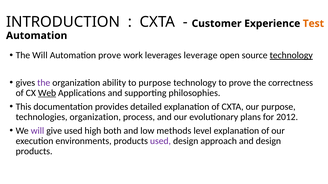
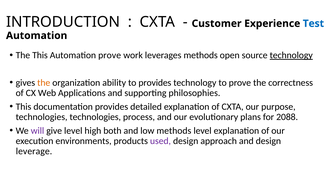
Test colour: orange -> blue (313, 24)
The Will: Will -> This (40, 55)
leverages leverage: leverage -> methods (201, 55)
the colour: purple -> orange (44, 83)
to purpose: purpose -> provides (155, 83)
Web underline: present -> none (47, 93)
technologies organization: organization -> technologies (95, 117)
2012: 2012 -> 2088 (287, 117)
give used: used -> level (73, 131)
products: products -> leverage (34, 152)
